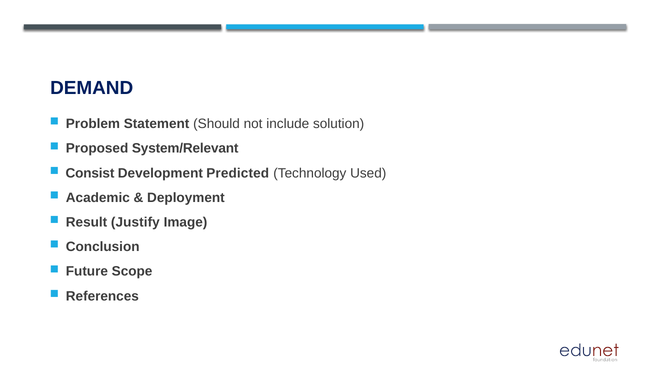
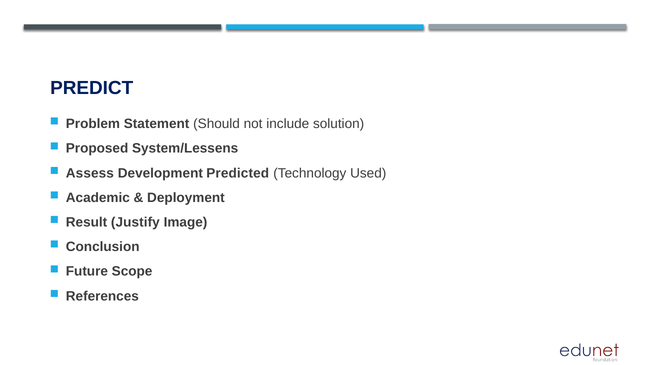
DEMAND: DEMAND -> PREDICT (92, 88)
System/Relevant: System/Relevant -> System/Lessens (185, 149)
Consist: Consist -> Assess (90, 173)
